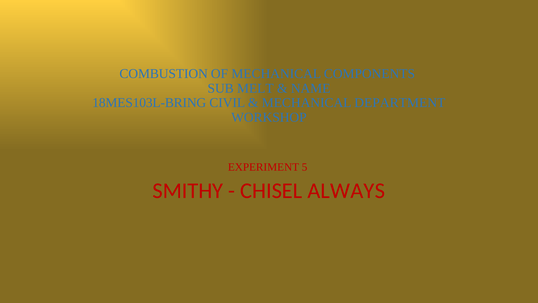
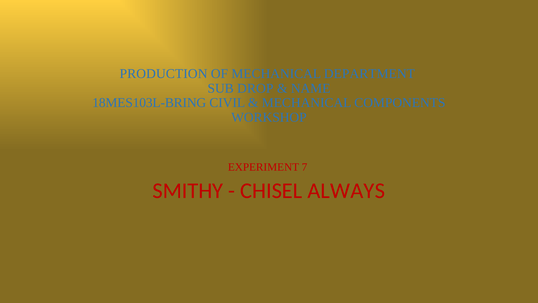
COMBUSTION: COMBUSTION -> PRODUCTION (164, 74)
COMPONENTS: COMPONENTS -> DEPARTMENT (369, 74)
MELT: MELT -> DROP (255, 88)
DEPARTMENT: DEPARTMENT -> COMPONENTS (400, 103)
5: 5 -> 7 (304, 167)
